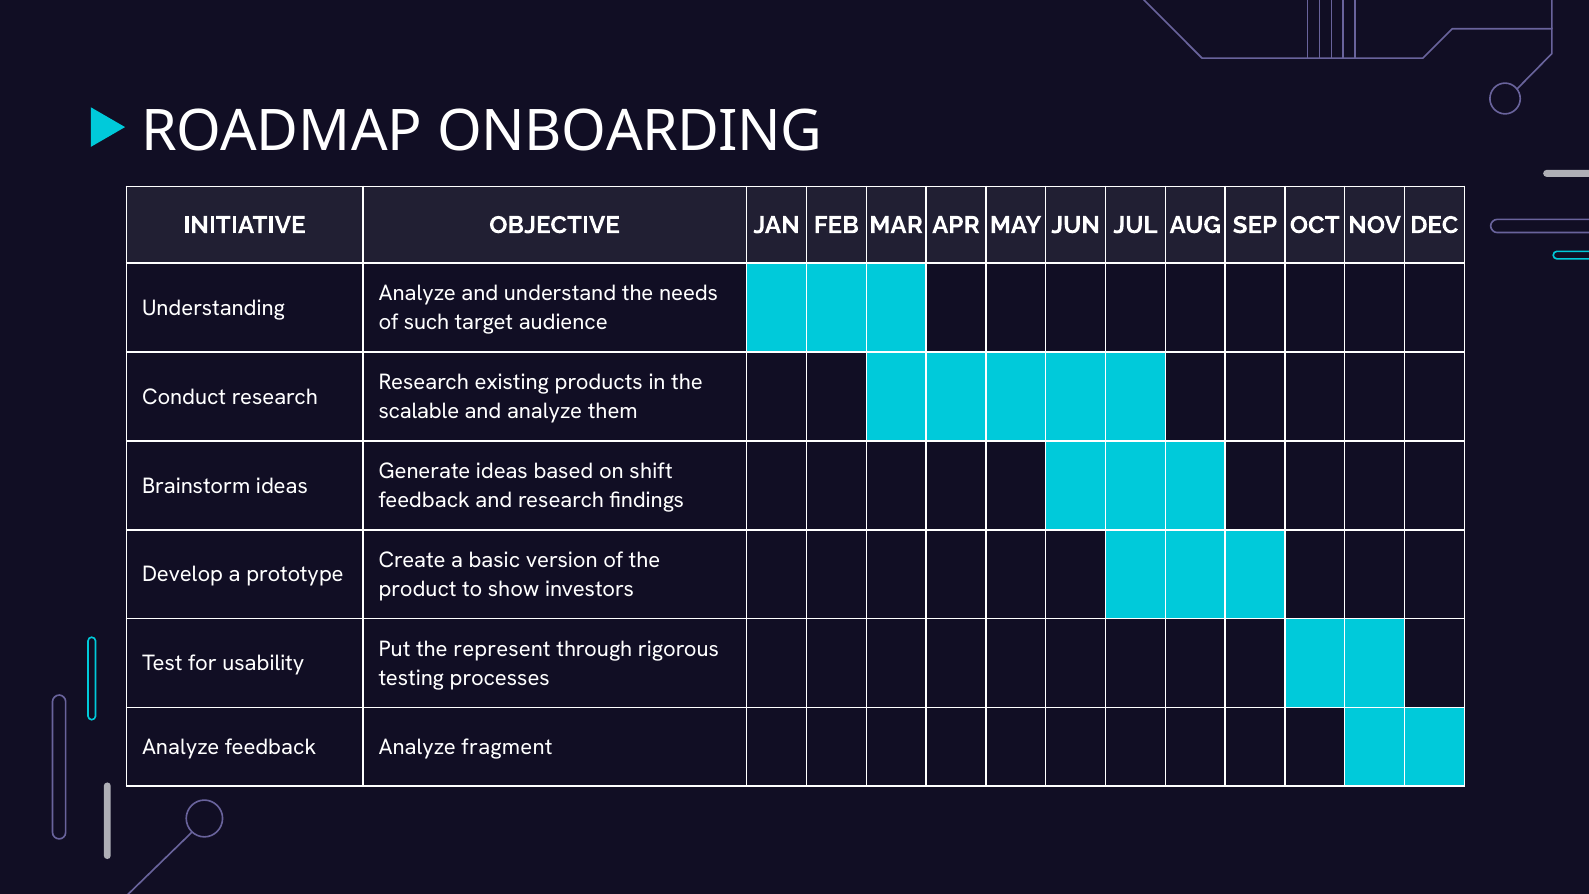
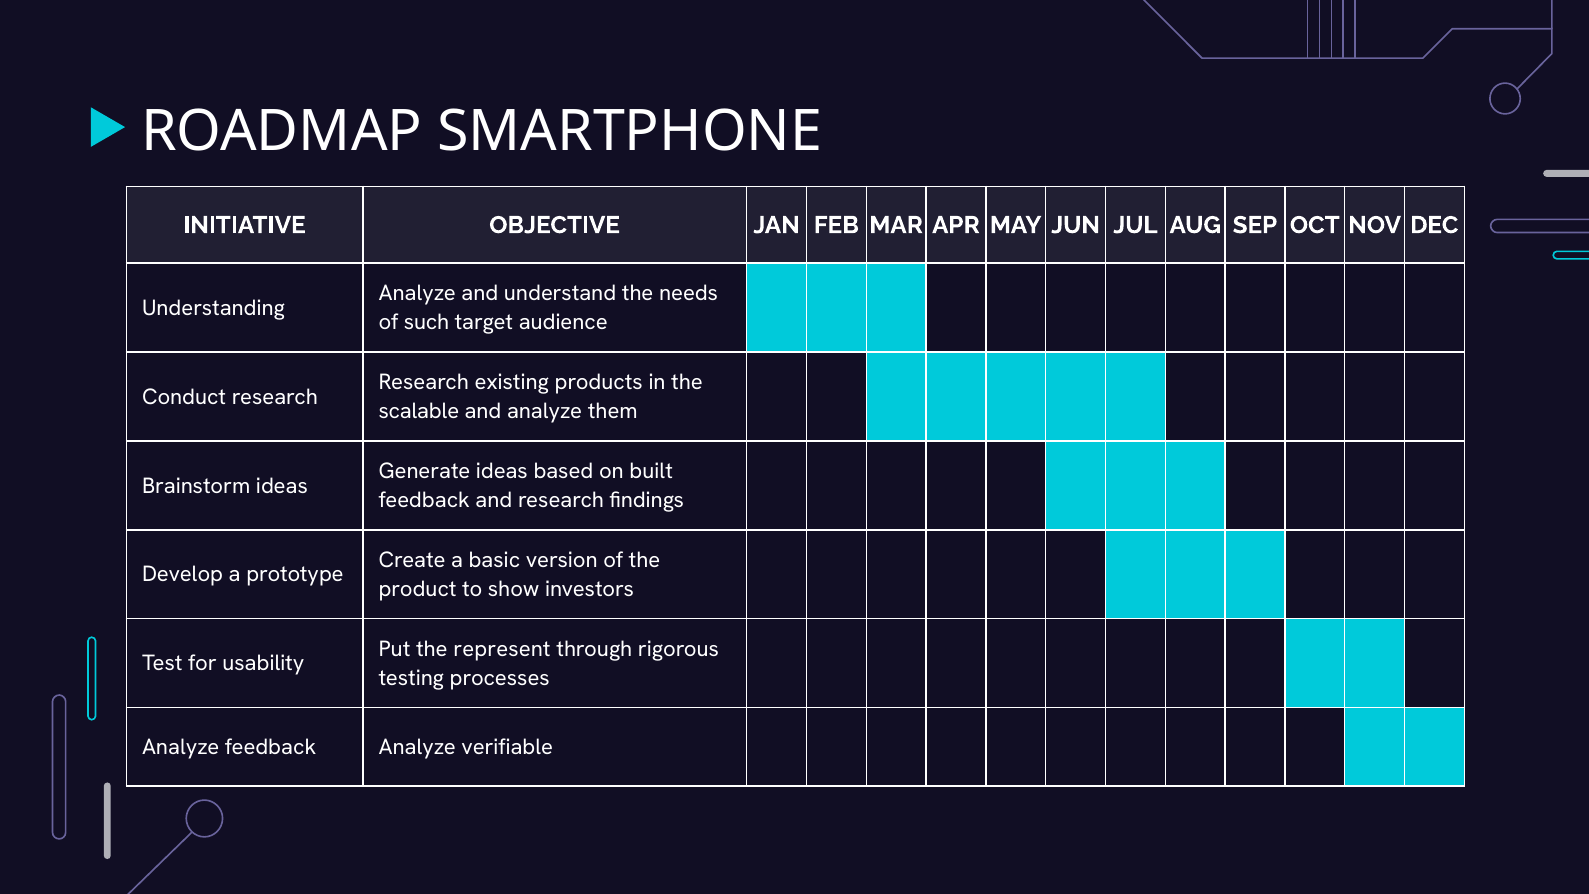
ONBOARDING: ONBOARDING -> SMARTPHONE (630, 132)
shift: shift -> built (651, 471)
fragment: fragment -> verifiable (507, 747)
